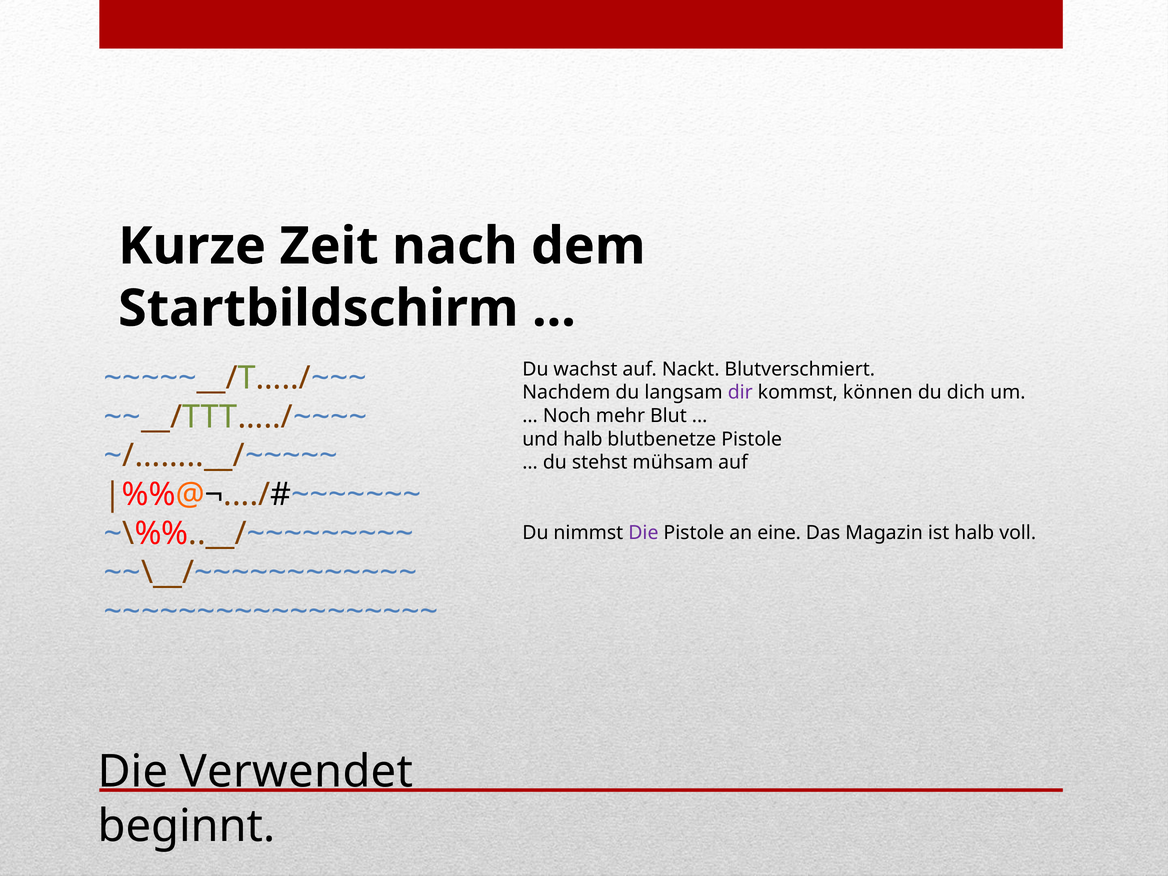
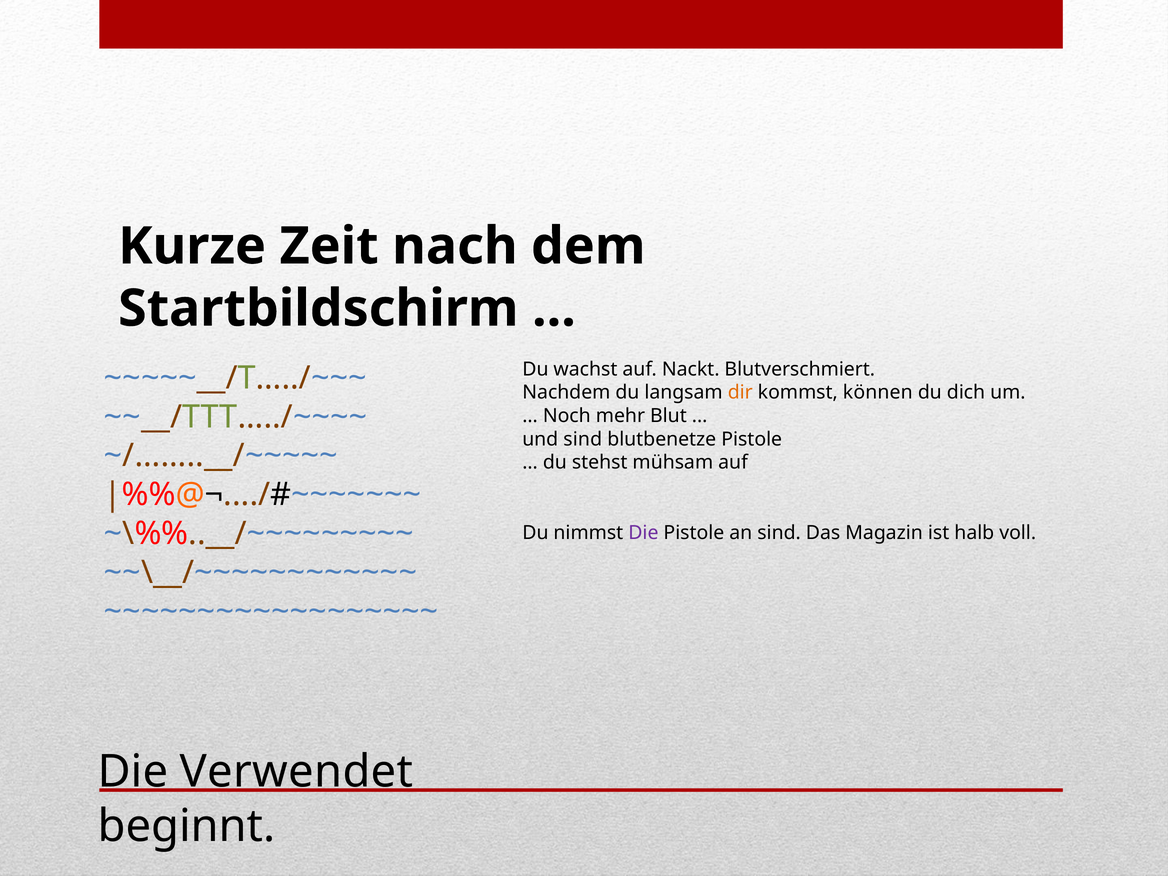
dir colour: purple -> orange (740, 392)
und halb: halb -> sind (583, 439)
an eine: eine -> sind (779, 533)
